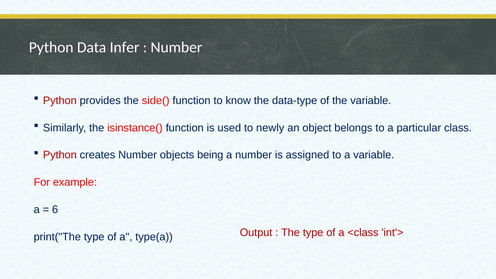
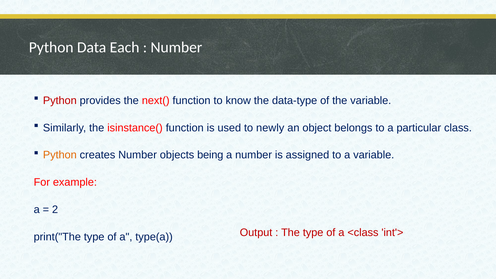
Infer: Infer -> Each (125, 47)
side(: side( -> next( (156, 101)
Python colour: red -> orange (60, 155)
6: 6 -> 2 (55, 210)
